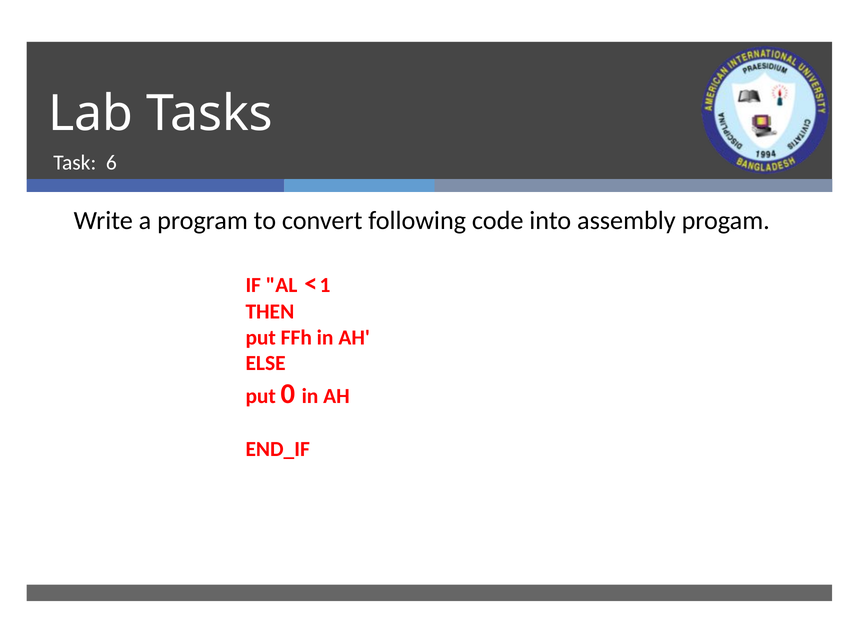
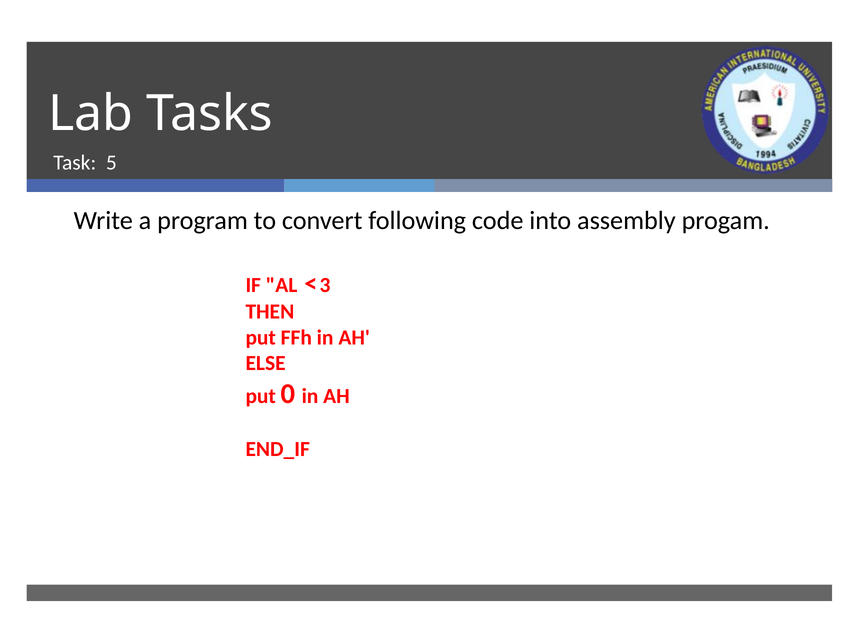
6: 6 -> 5 (111, 163)
1: 1 -> 3 (325, 285)
